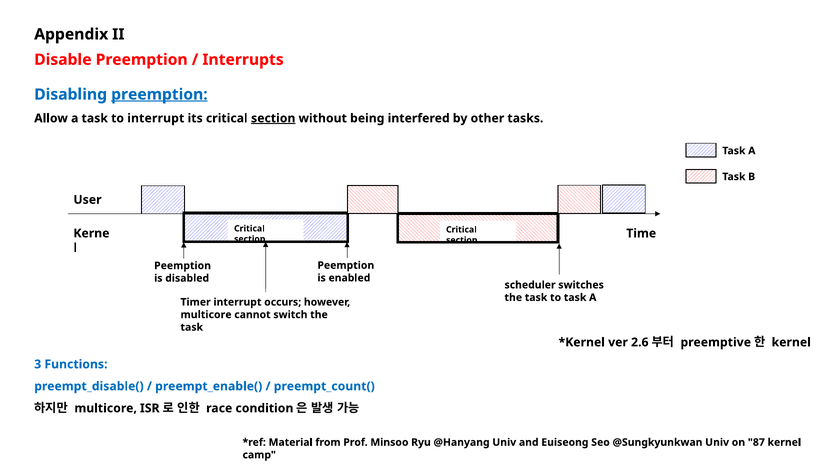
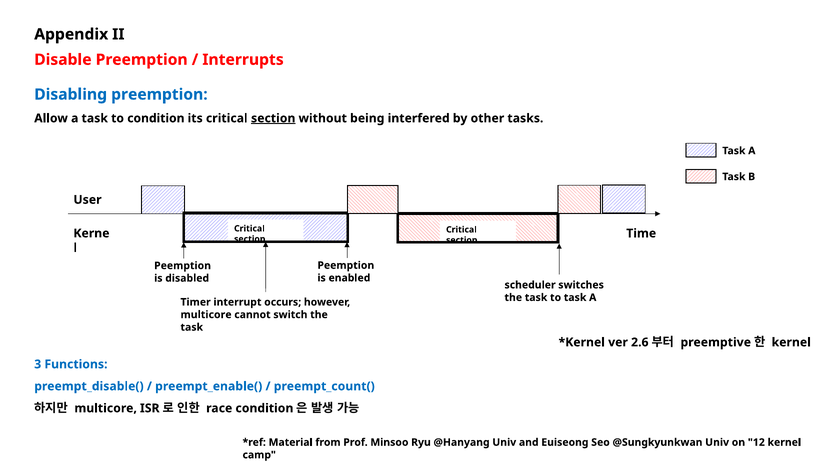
preemption underline: present -> none (159, 95)
to interrupt: interrupt -> condition (156, 118)
87: 87 -> 12 (756, 443)
